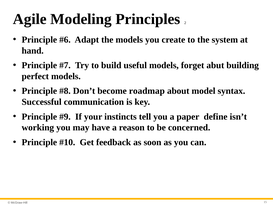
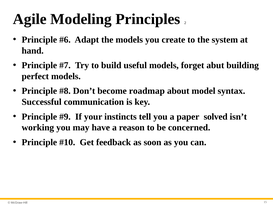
define: define -> solved (216, 117)
